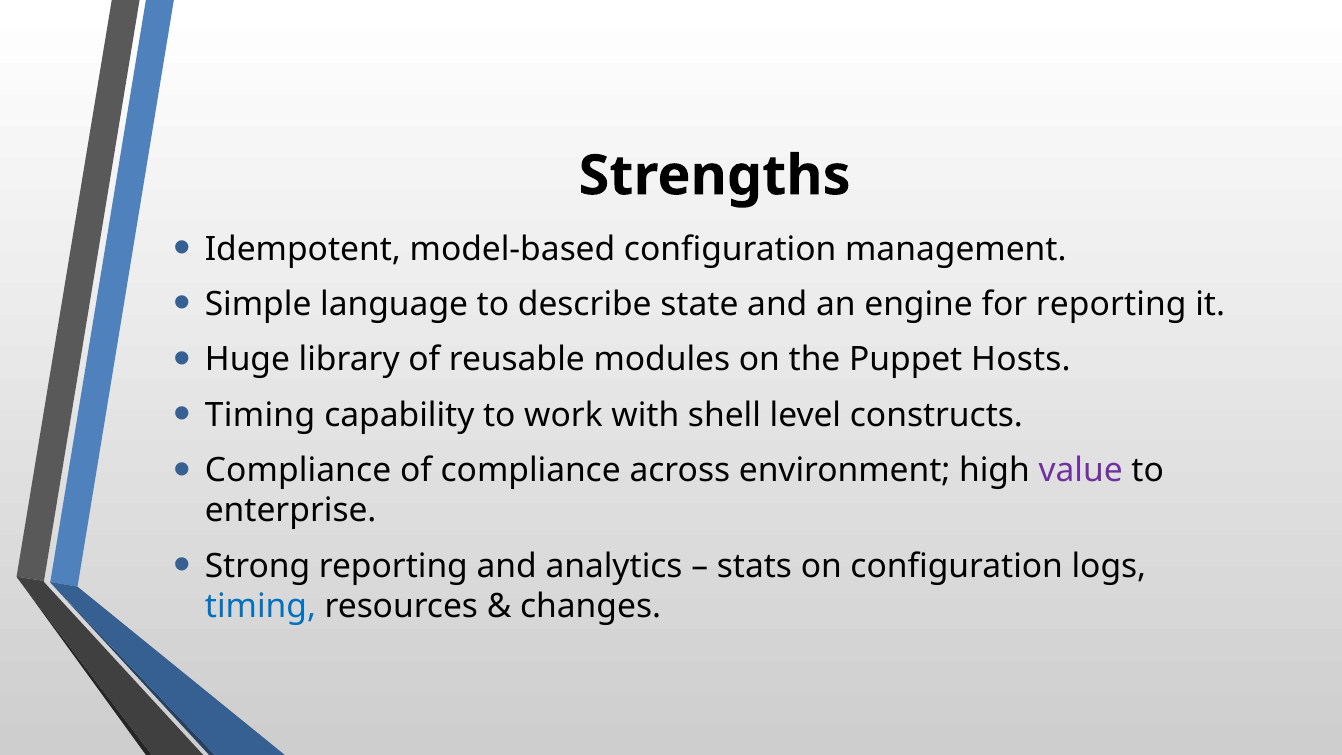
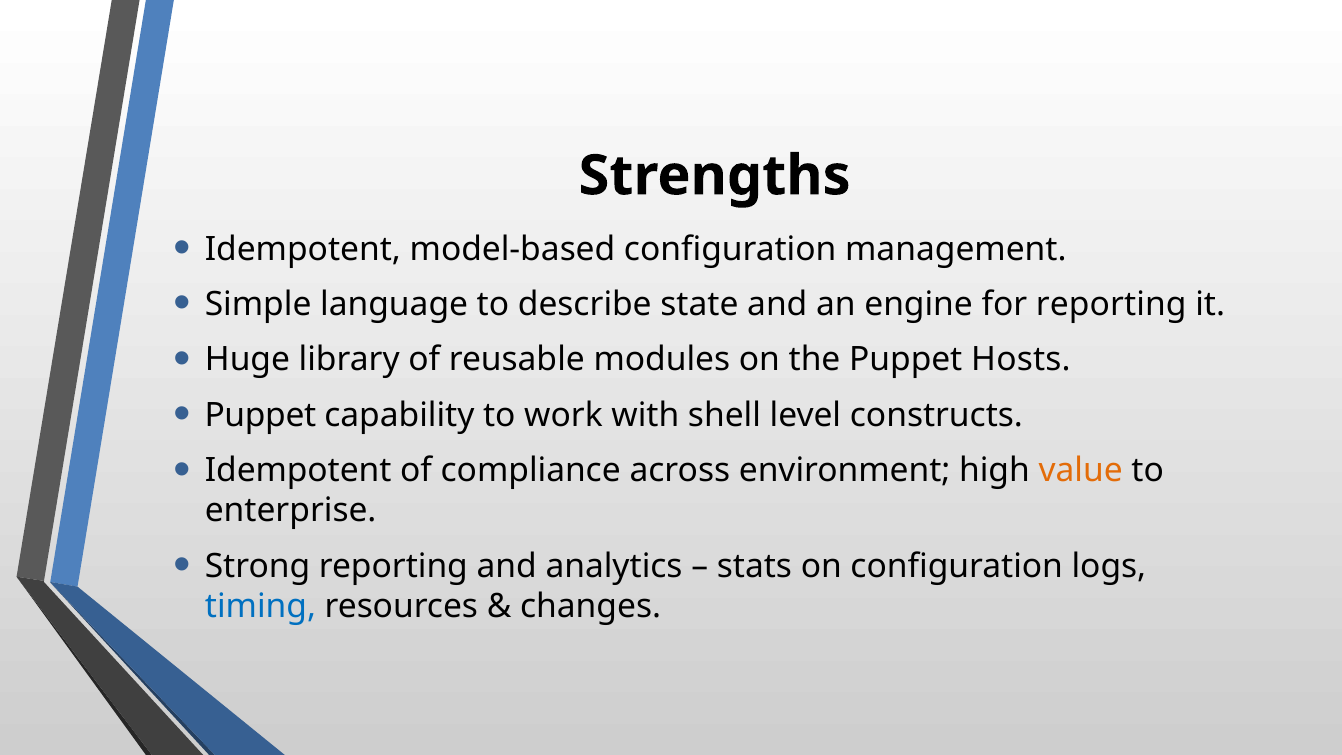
Timing: Timing -> Puppet (260, 415)
Compliance: Compliance -> Idempotent (298, 470)
value colour: purple -> orange (1081, 470)
